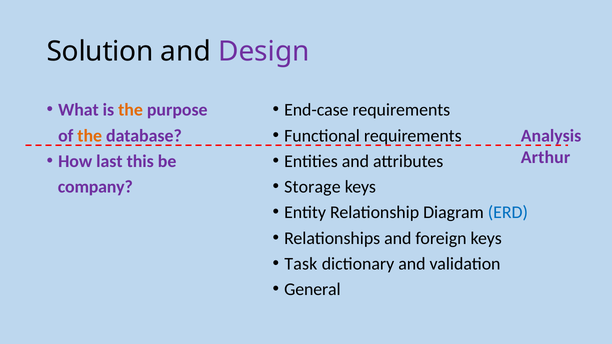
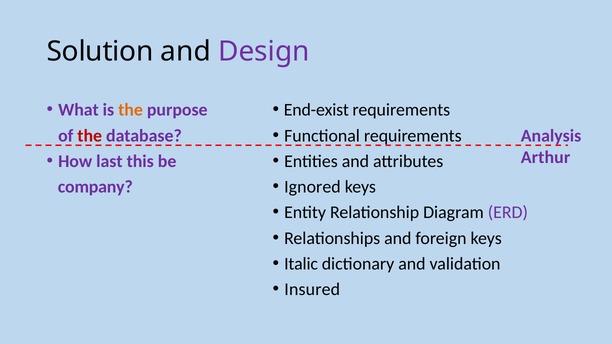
End-case: End-case -> End-exist (316, 110)
the colour: orange -> red (90, 136)
Storage: Storage -> Ignored (312, 187)
ERD colour: blue -> purple (508, 213)
Task: Task -> Italic (301, 264)
General: General -> Insured (312, 290)
